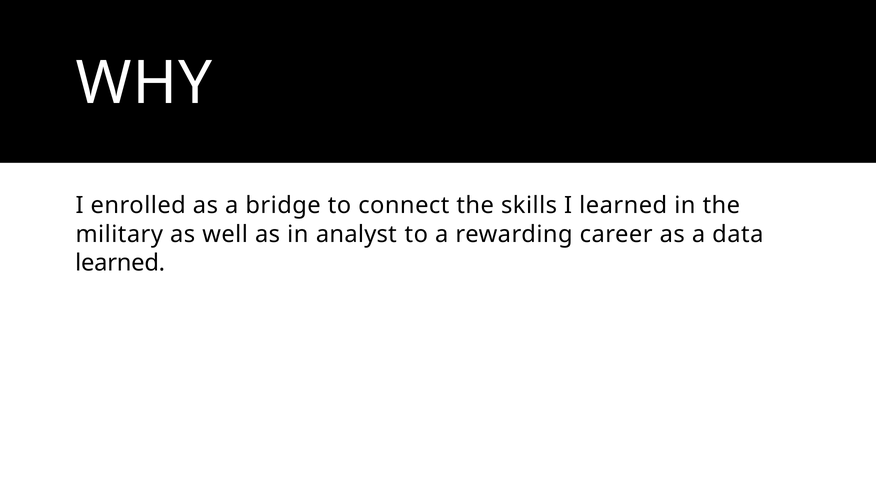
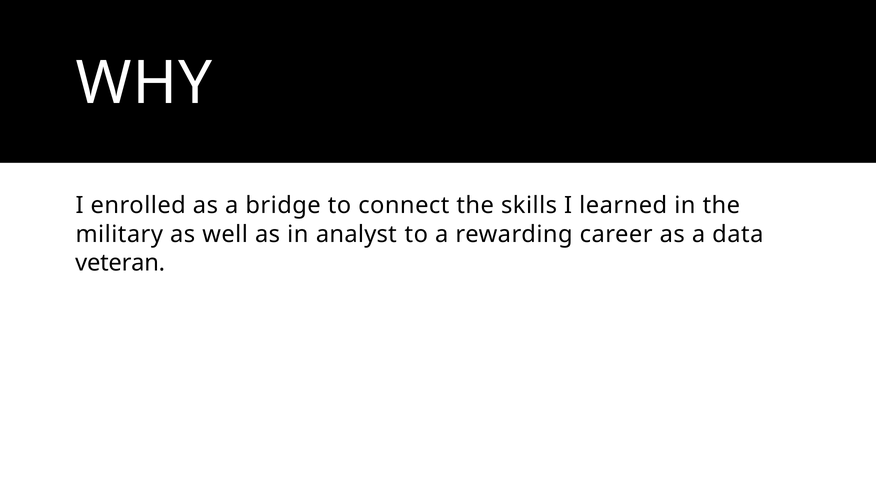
learned: learned -> veteran (120, 263)
